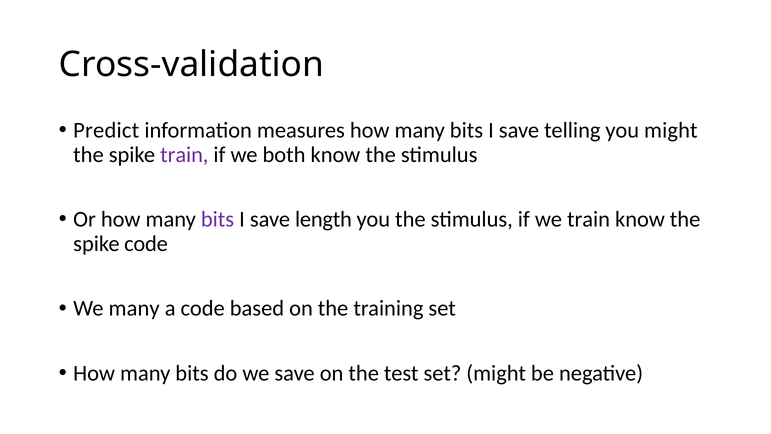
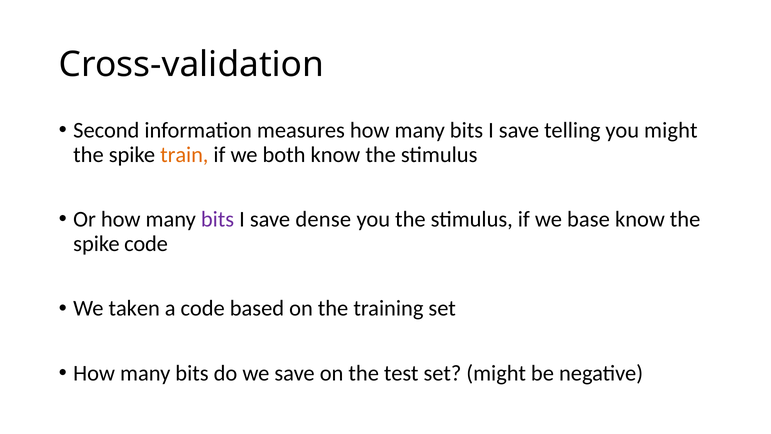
Predict: Predict -> Second (106, 130)
train colour: purple -> orange (184, 155)
length: length -> dense (323, 219)
we train: train -> base (588, 219)
We many: many -> taken (134, 308)
